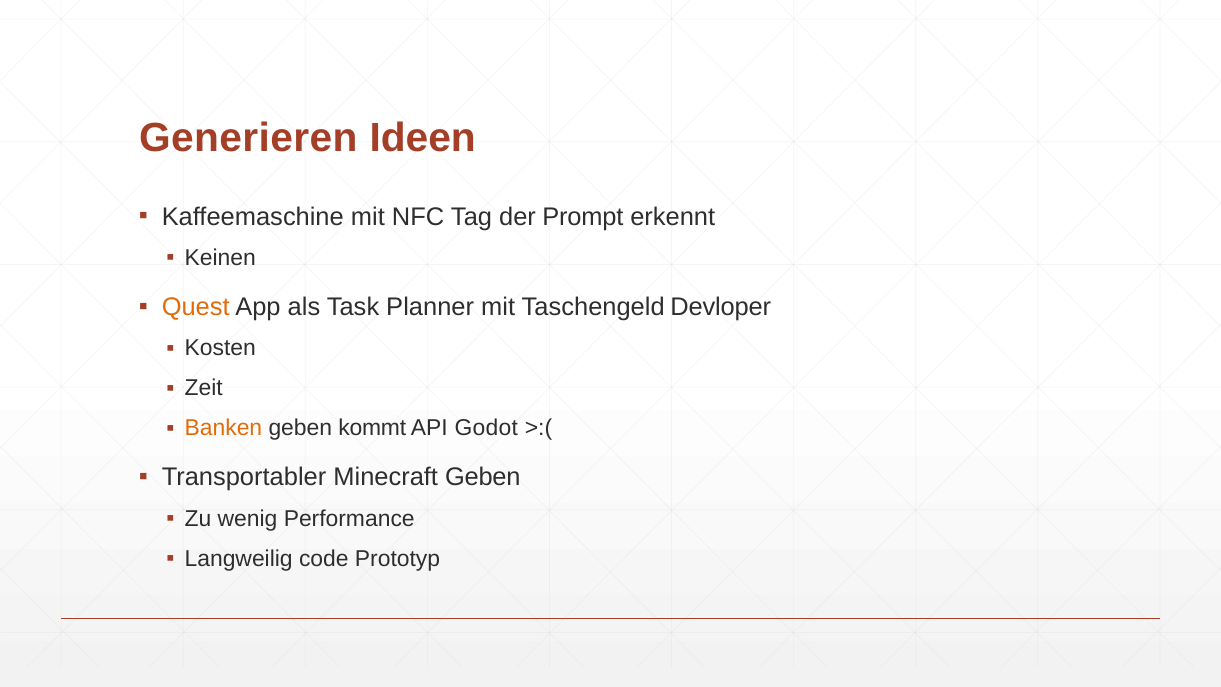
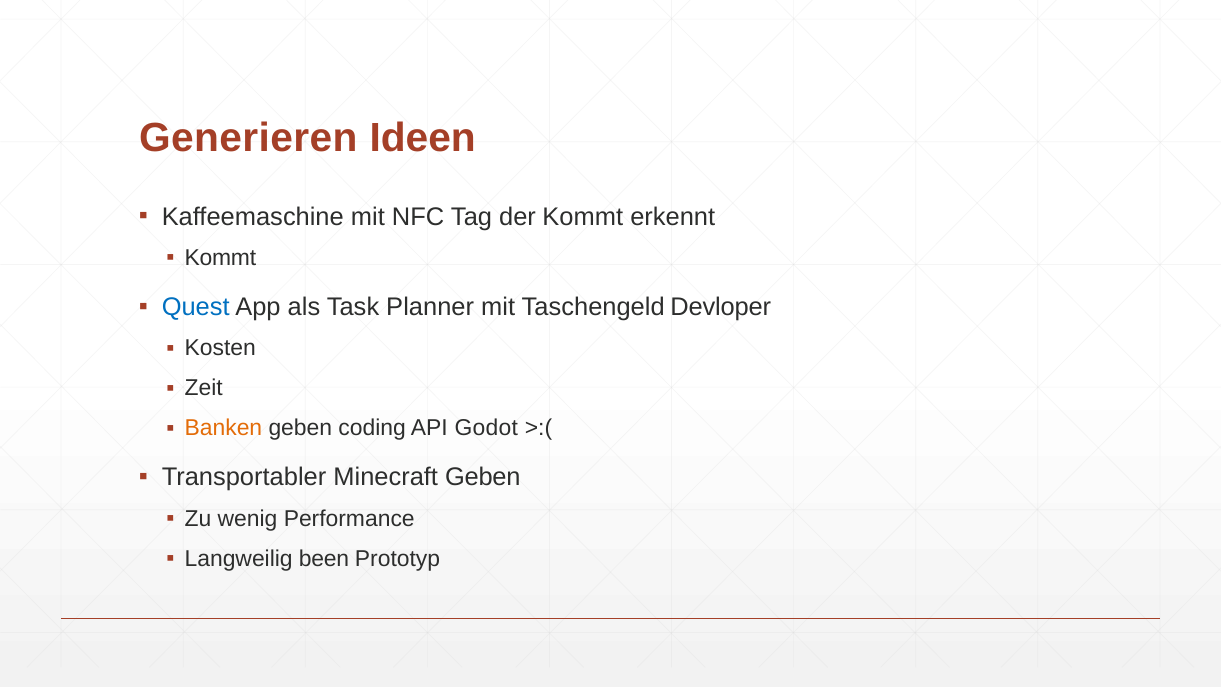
der Prompt: Prompt -> Kommt (583, 217)
Keinen: Keinen -> Kommt (220, 258)
Quest colour: orange -> blue (196, 307)
kommt: kommt -> coding (372, 428)
code: code -> been (324, 559)
